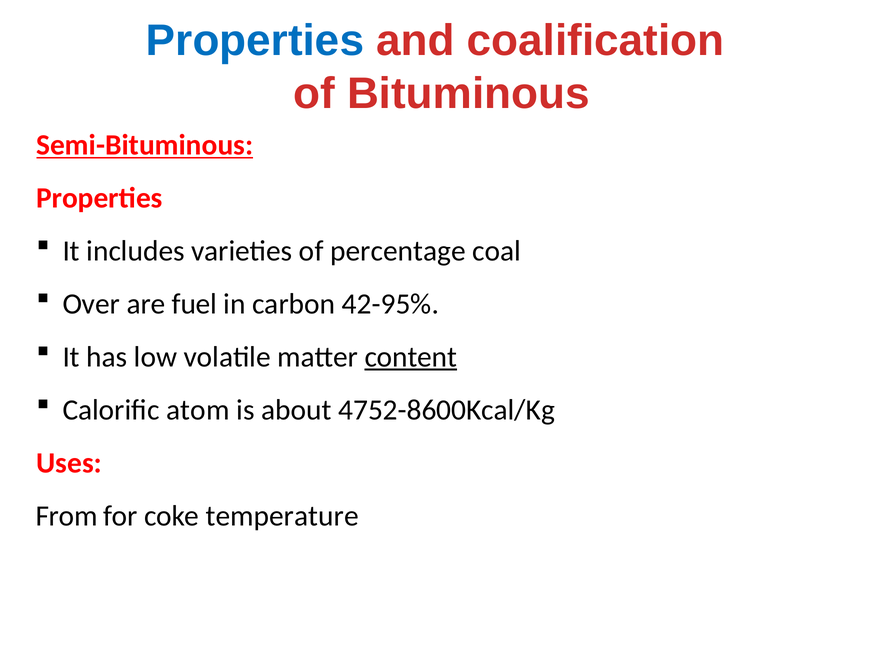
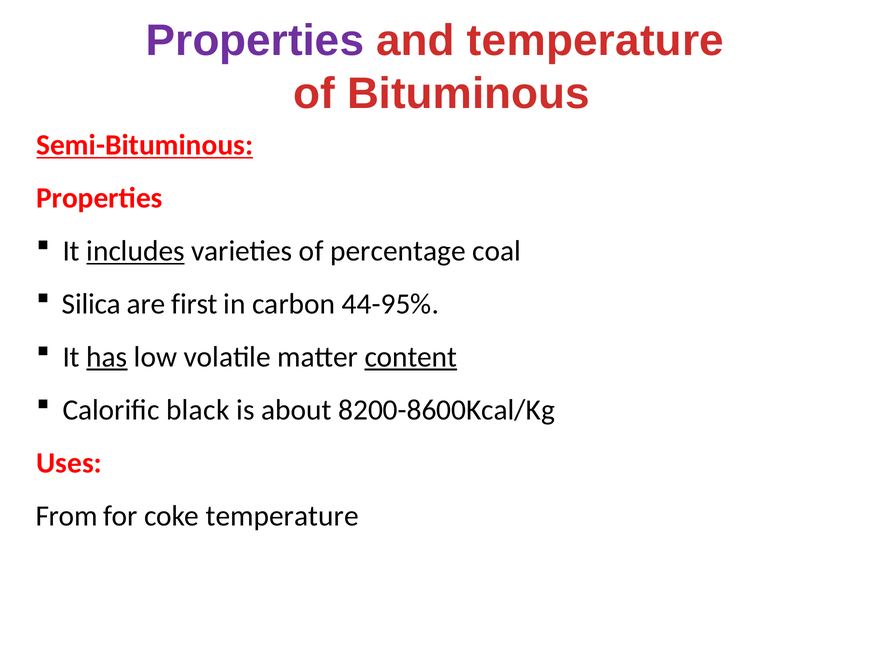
Properties colour: blue -> purple (255, 41)
and coalification: coalification -> temperature (595, 41)
includes underline: none -> present (136, 251)
Over: Over -> Silica (91, 304)
fuel: fuel -> first (195, 304)
42-95%: 42-95% -> 44-95% (390, 304)
has underline: none -> present (107, 357)
atom: atom -> black (198, 410)
4752-8600Kcal/Kg: 4752-8600Kcal/Kg -> 8200-8600Kcal/Kg (447, 410)
